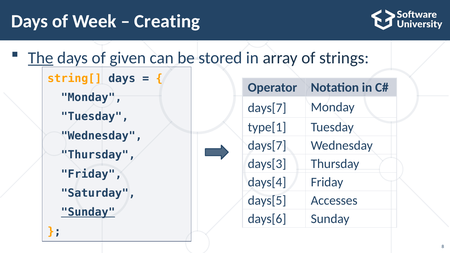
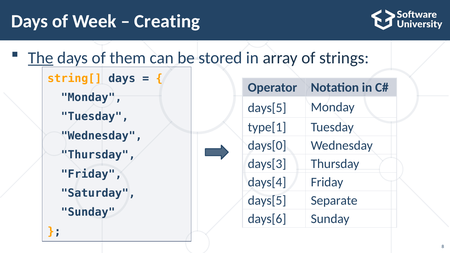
given: given -> them (128, 58)
days[7: days[7 -> days[5 (267, 108)
days[7: days[7 -> days[0 (267, 145)
Accesses: Accesses -> Separate (334, 201)
Sunday underline: present -> none (88, 212)
